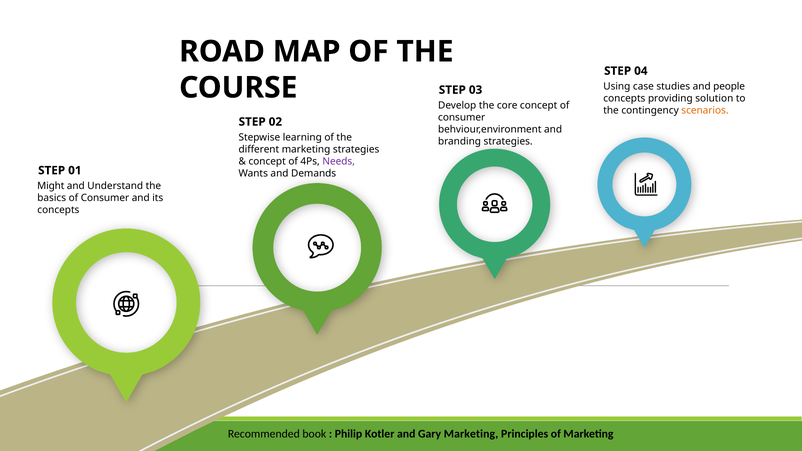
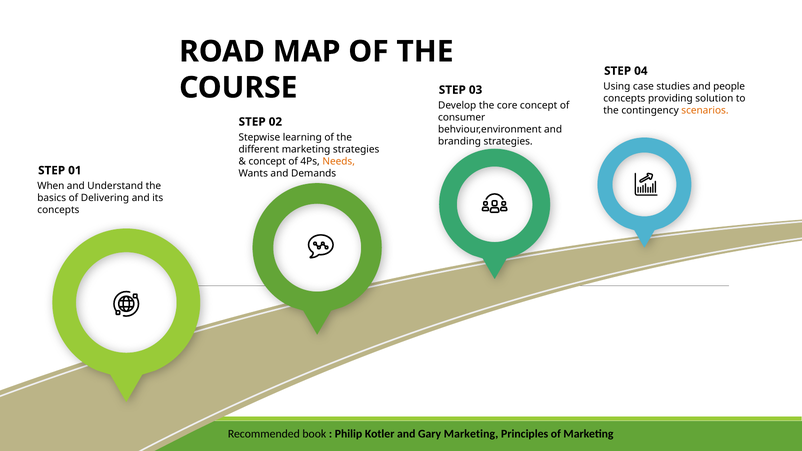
Needs colour: purple -> orange (339, 162)
Might: Might -> When (51, 186)
basics of Consumer: Consumer -> Delivering (105, 198)
